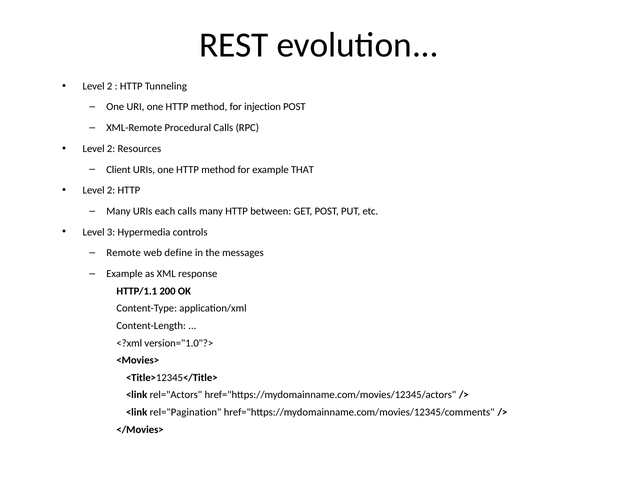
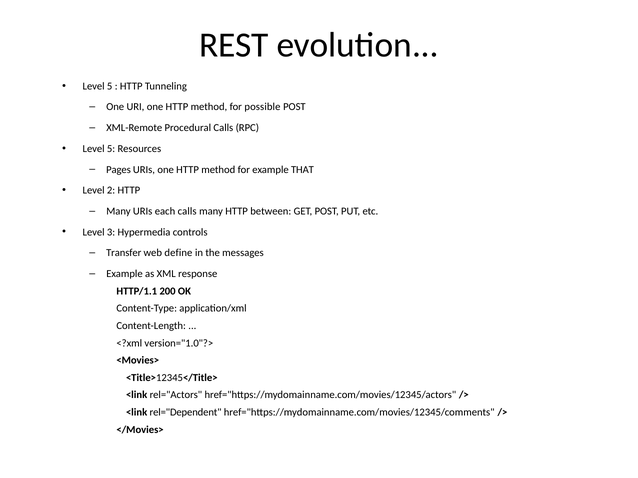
2: 2 -> 5 (110, 86)
injection: injection -> possible (262, 107)
2: 2 -> 5 (111, 149)
Client: Client -> Pages (118, 170)
Remote: Remote -> Transfer (124, 253)
rel="Pagination: rel="Pagination -> rel="Dependent (186, 413)
